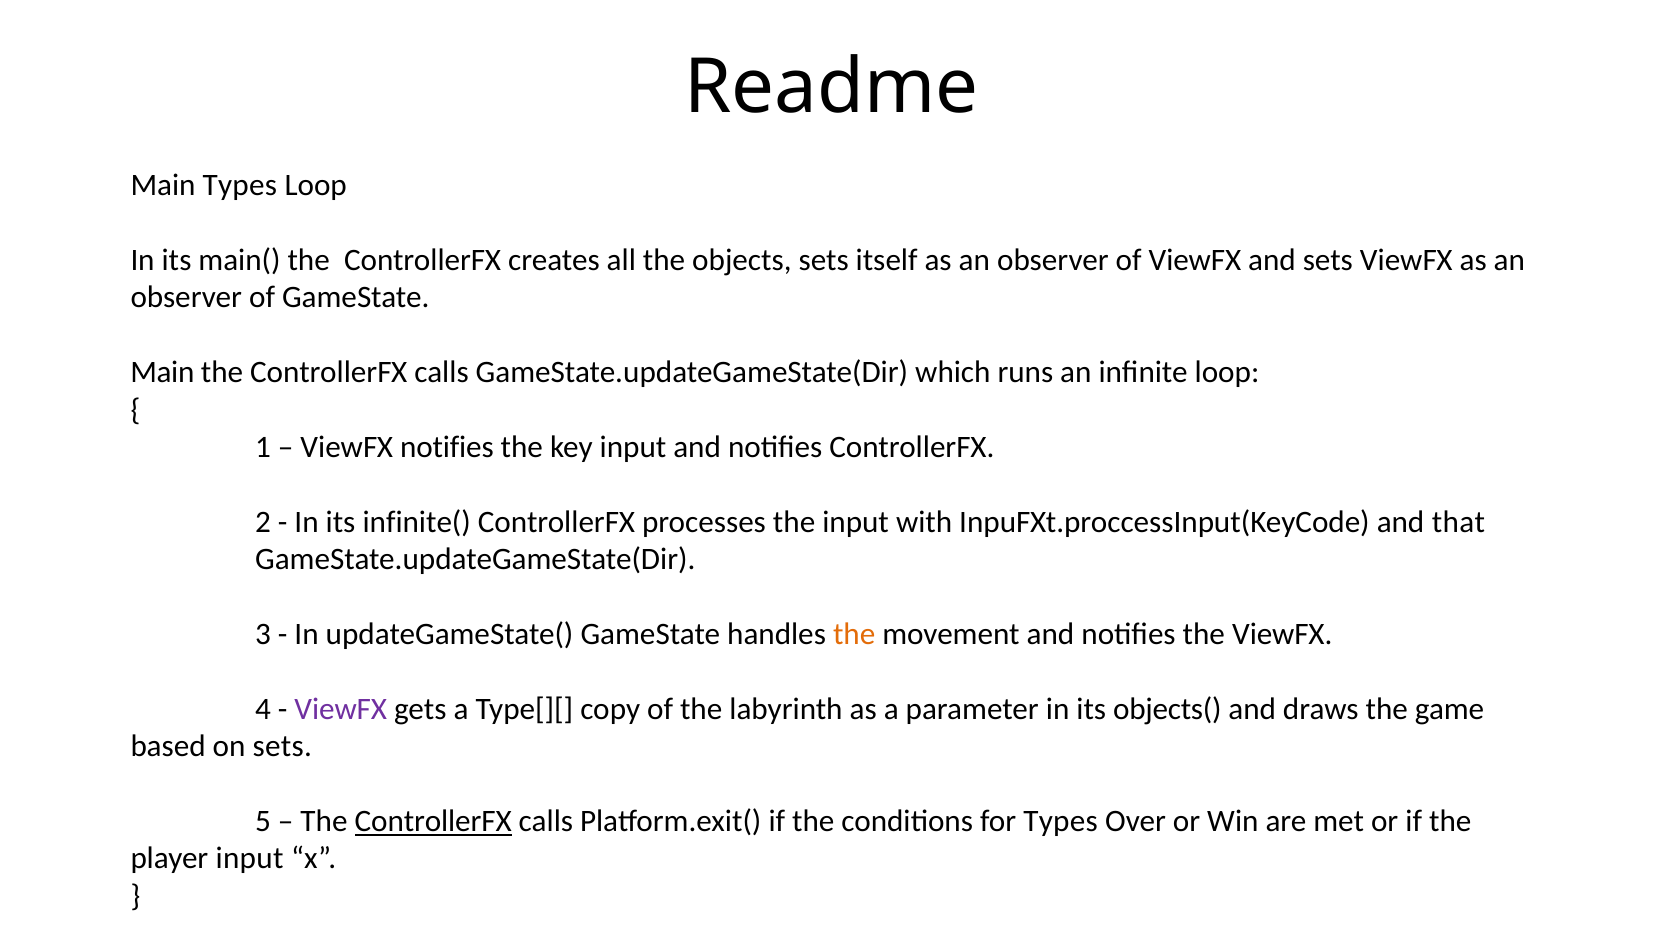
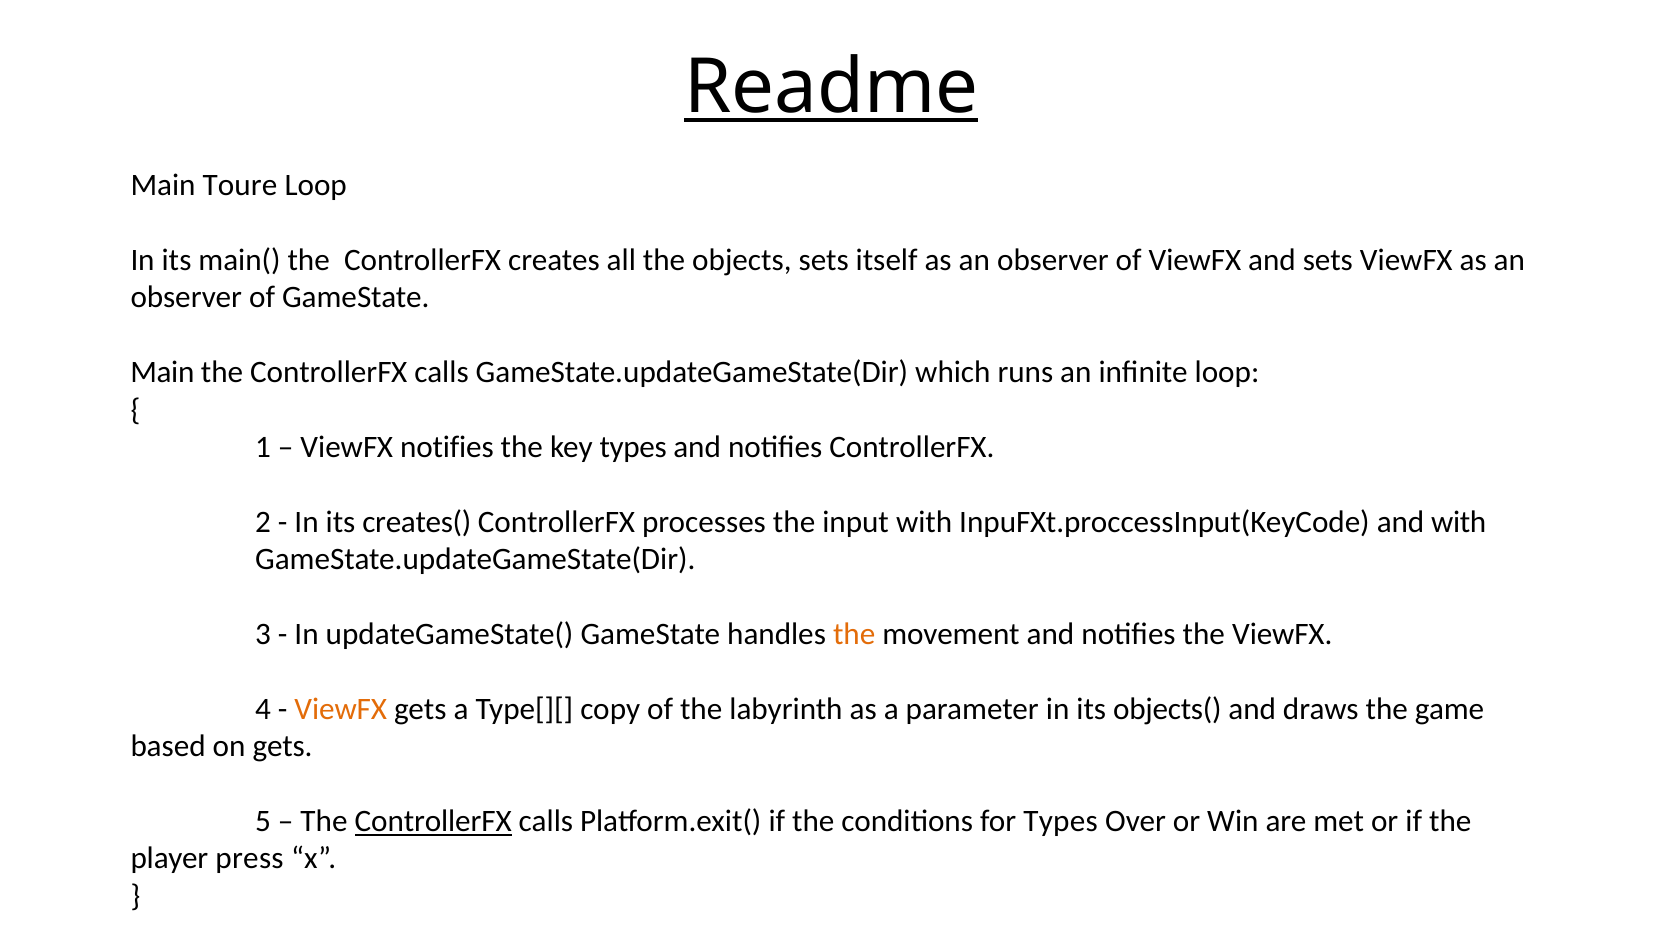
Readme underline: none -> present (831, 87)
Main Types: Types -> Toure (240, 185)
key input: input -> types (633, 447)
infinite(: infinite( -> creates( (417, 522)
and that: that -> with (1459, 522)
ViewFX colour: purple -> orange (341, 709)
on sets: sets -> gets (283, 747)
player input: input -> press (250, 859)
